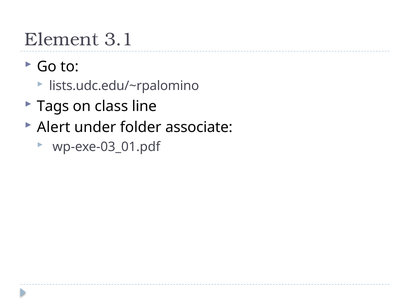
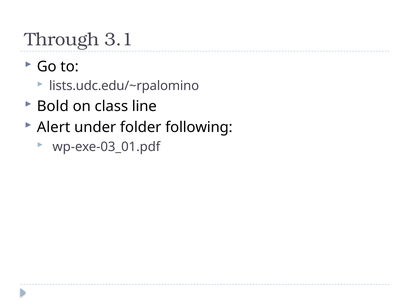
Element: Element -> Through (62, 40)
Tags: Tags -> Bold (53, 106)
associate: associate -> following (199, 128)
